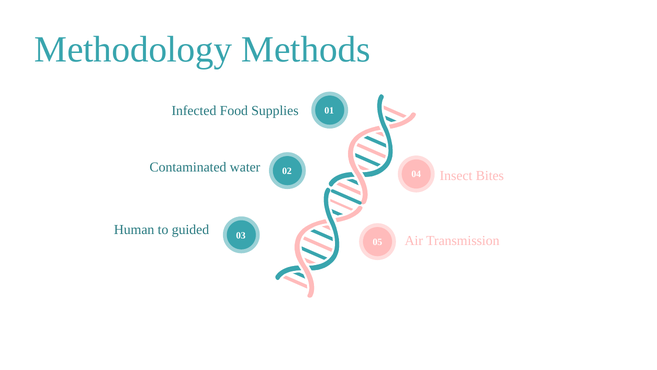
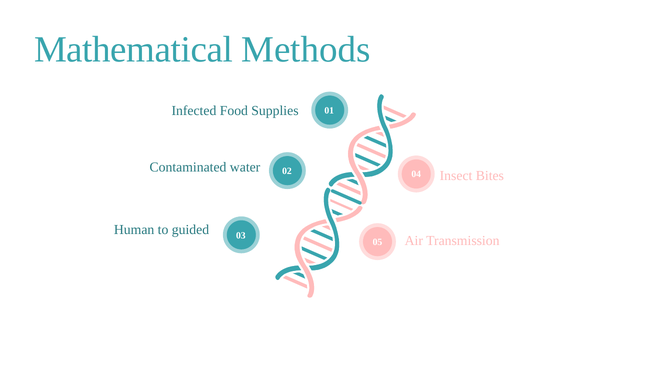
Methodology: Methodology -> Mathematical (133, 50)
